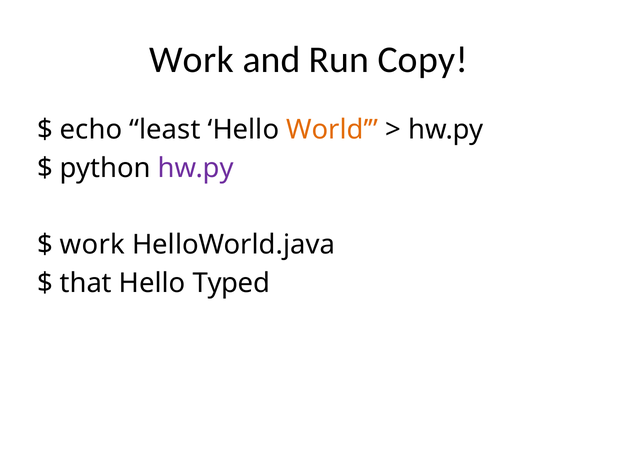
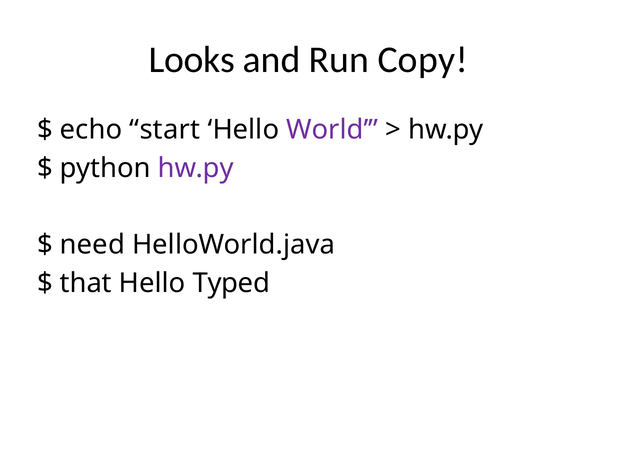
Work: Work -> Looks (192, 60)
least: least -> start (165, 130)
World colour: orange -> purple (332, 130)
work: work -> need (92, 245)
